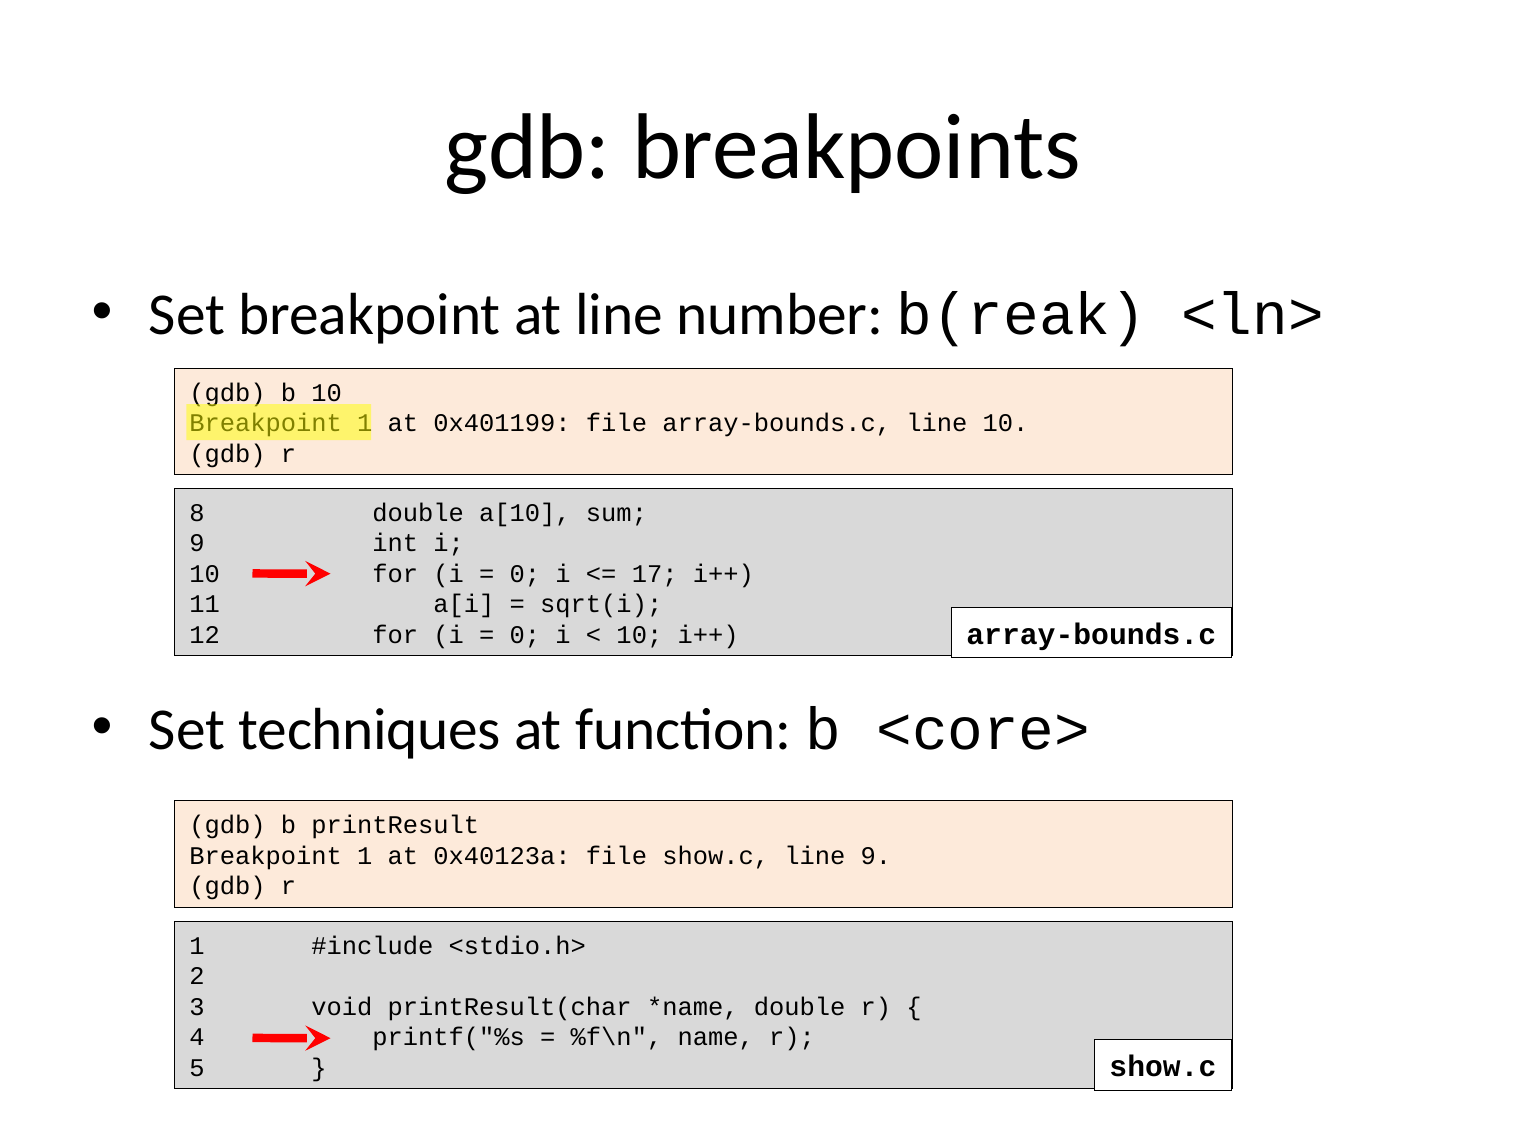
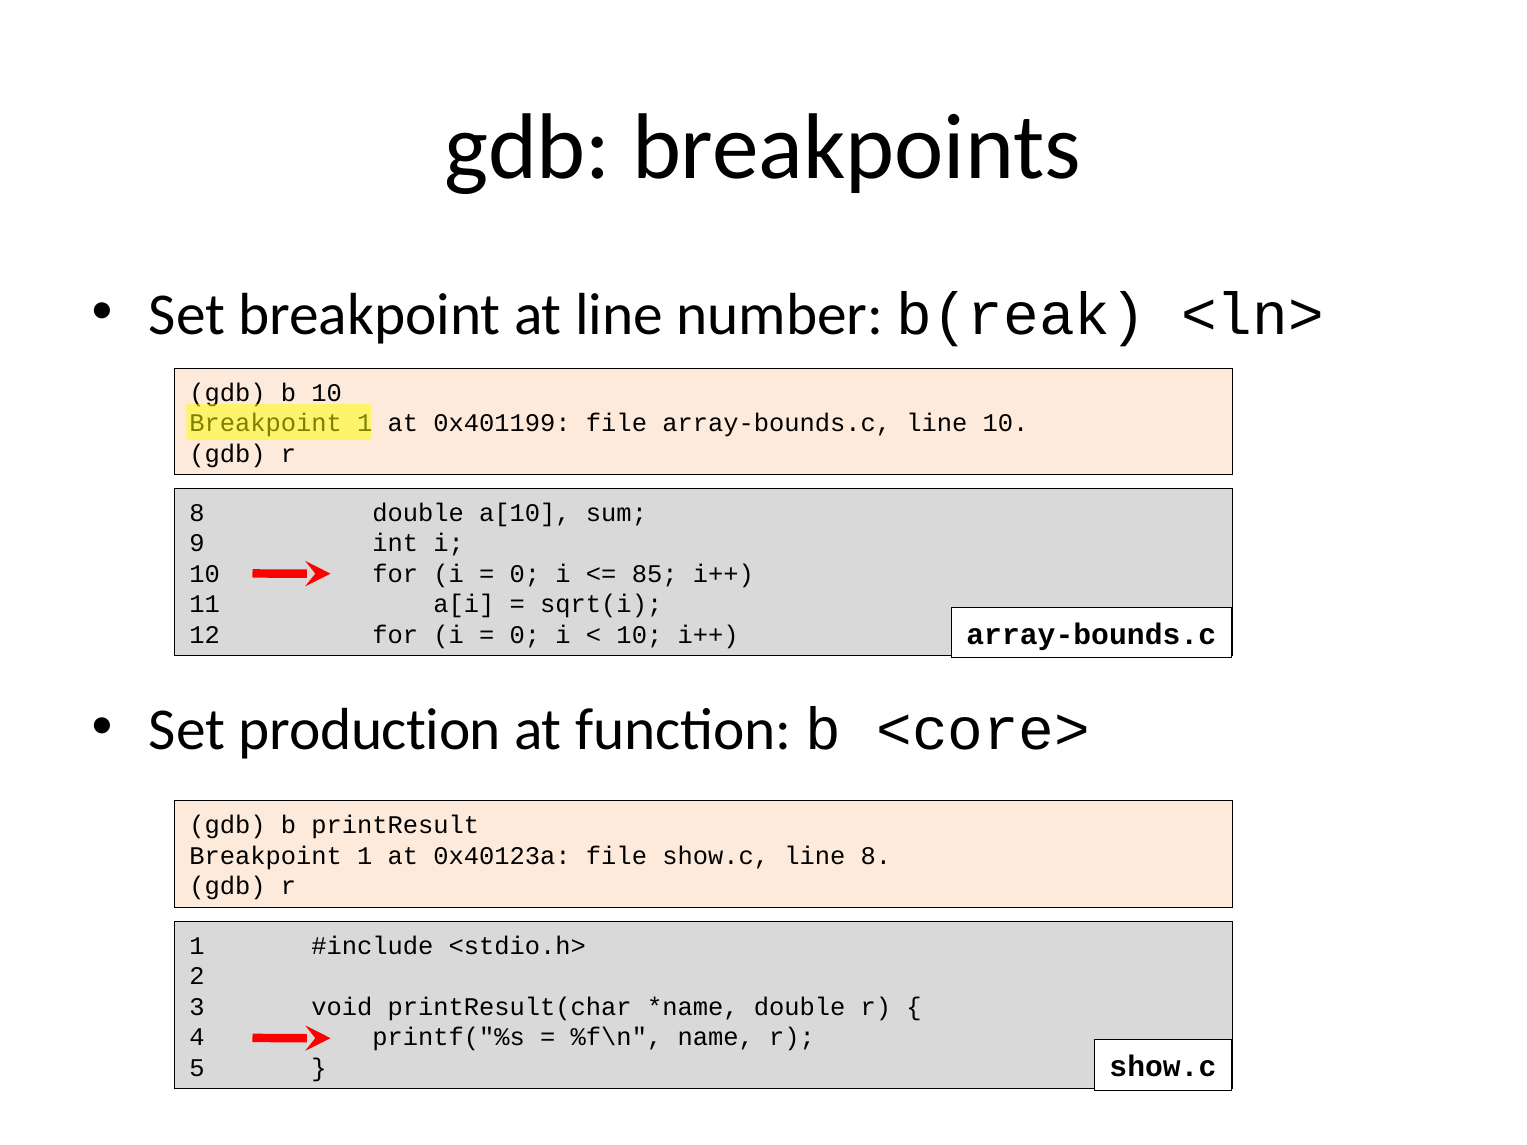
17: 17 -> 85 (655, 574)
techniques: techniques -> production (370, 730)
line 9: 9 -> 8 (876, 856)
